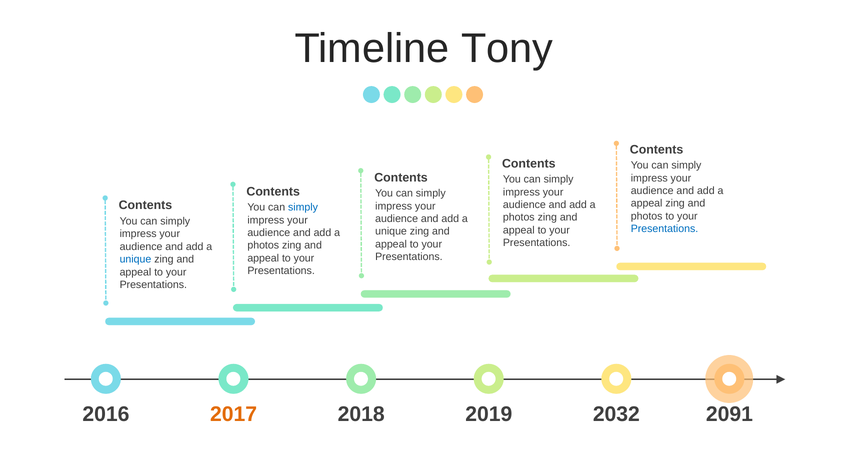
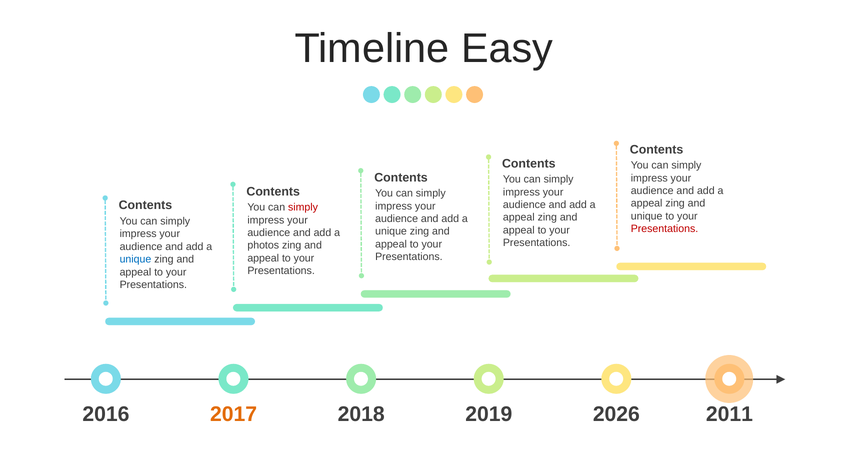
Tony: Tony -> Easy (507, 49)
simply colour: blue -> red (303, 207)
photos: photos -> unique (647, 216)
photos: photos -> appeal (519, 217)
Presentations colour: blue -> red (665, 229)
2032: 2032 -> 2026 (616, 414)
2091: 2091 -> 2011 (729, 414)
